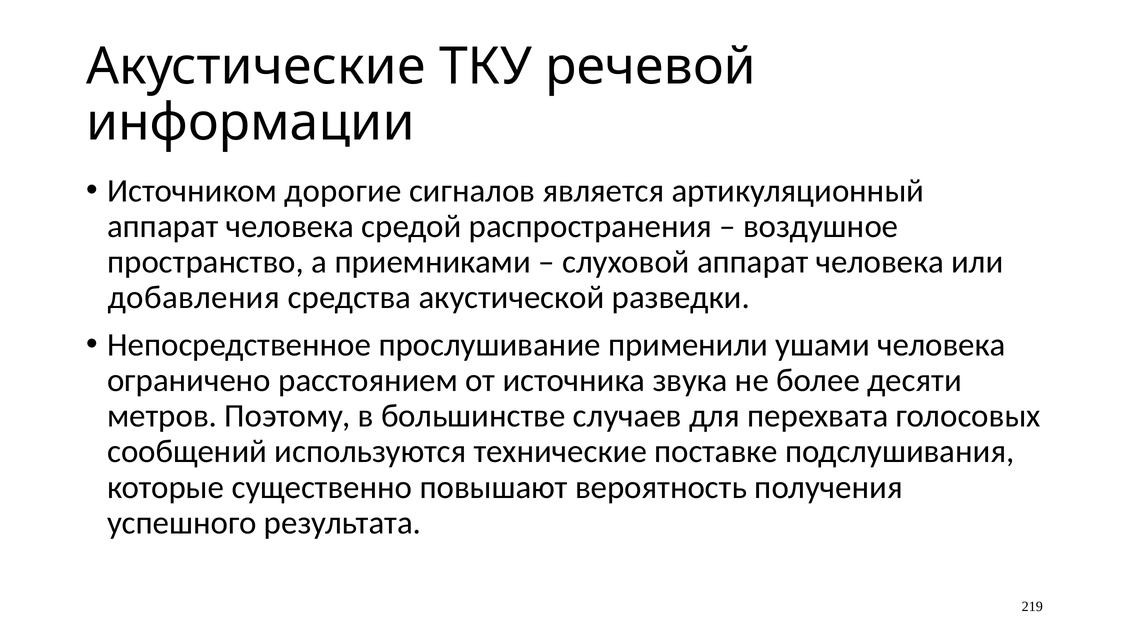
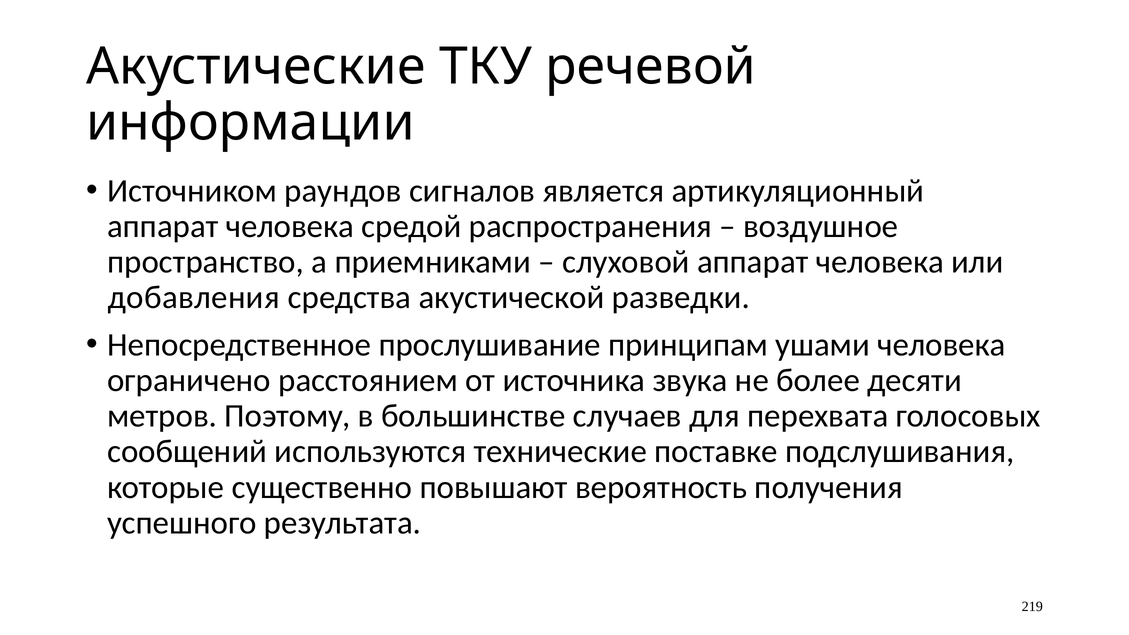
дорогие: дорогие -> раундов (343, 191)
применили: применили -> принципам (688, 345)
